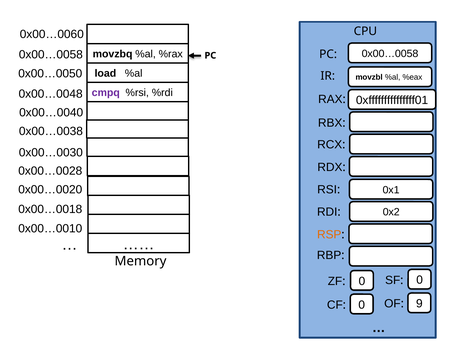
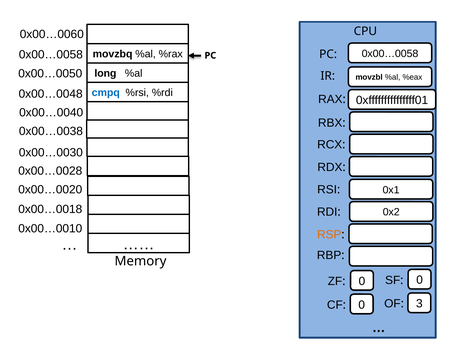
load: load -> long (105, 73)
cmpq colour: purple -> blue (106, 93)
9: 9 -> 3 (419, 304)
